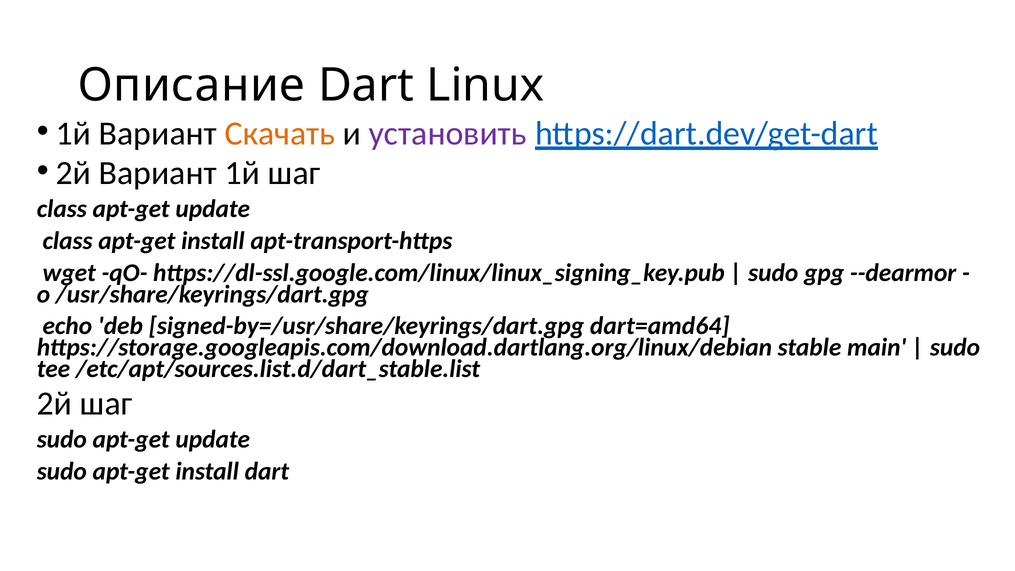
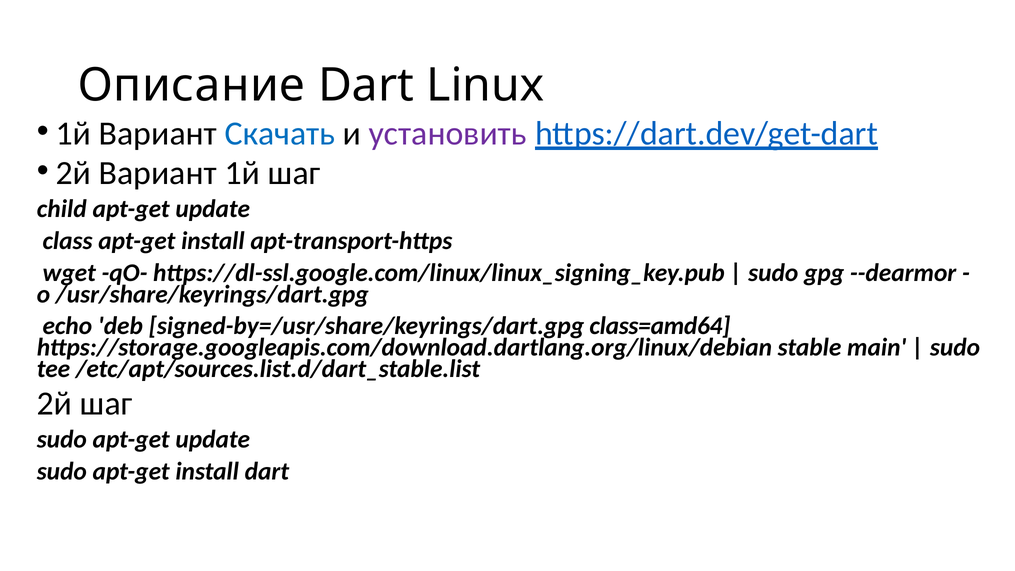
Скачать colour: orange -> blue (280, 134)
class: class -> child (62, 209)
dart=amd64: dart=amd64 -> class=amd64 (660, 326)
